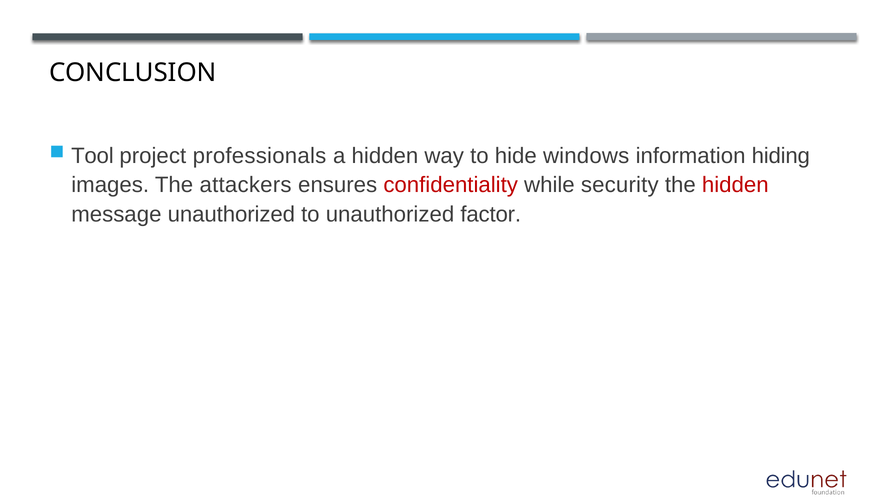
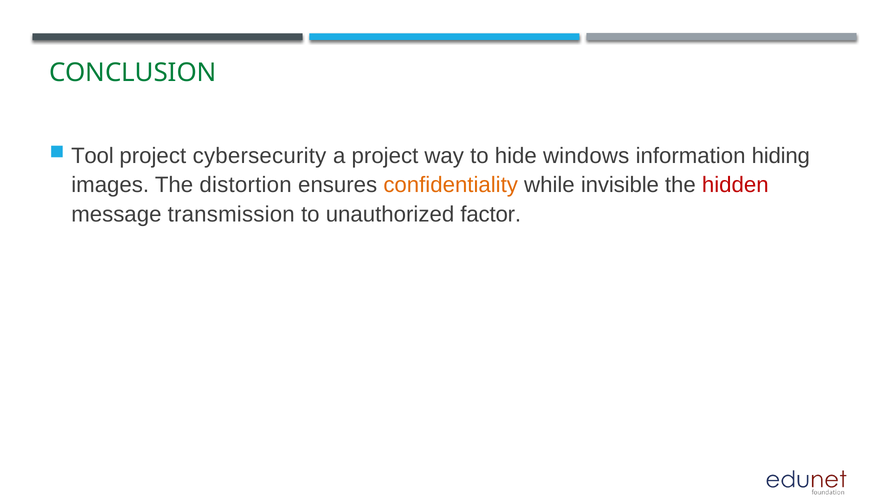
CONCLUSION colour: black -> green (133, 73)
professionals: professionals -> cybersecurity (259, 156)
a hidden: hidden -> project (385, 156)
attackers: attackers -> distortion (246, 185)
confidentiality colour: red -> orange (451, 185)
security: security -> invisible (620, 185)
message unauthorized: unauthorized -> transmission (231, 214)
